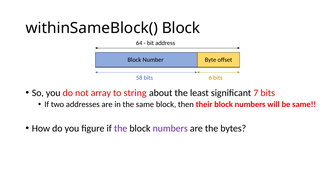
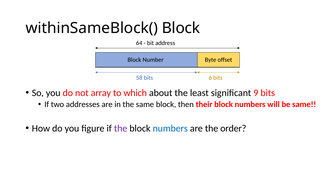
string: string -> which (135, 93)
7: 7 -> 9 (256, 93)
numbers colour: purple -> blue (170, 129)
bytes: bytes -> order (233, 129)
